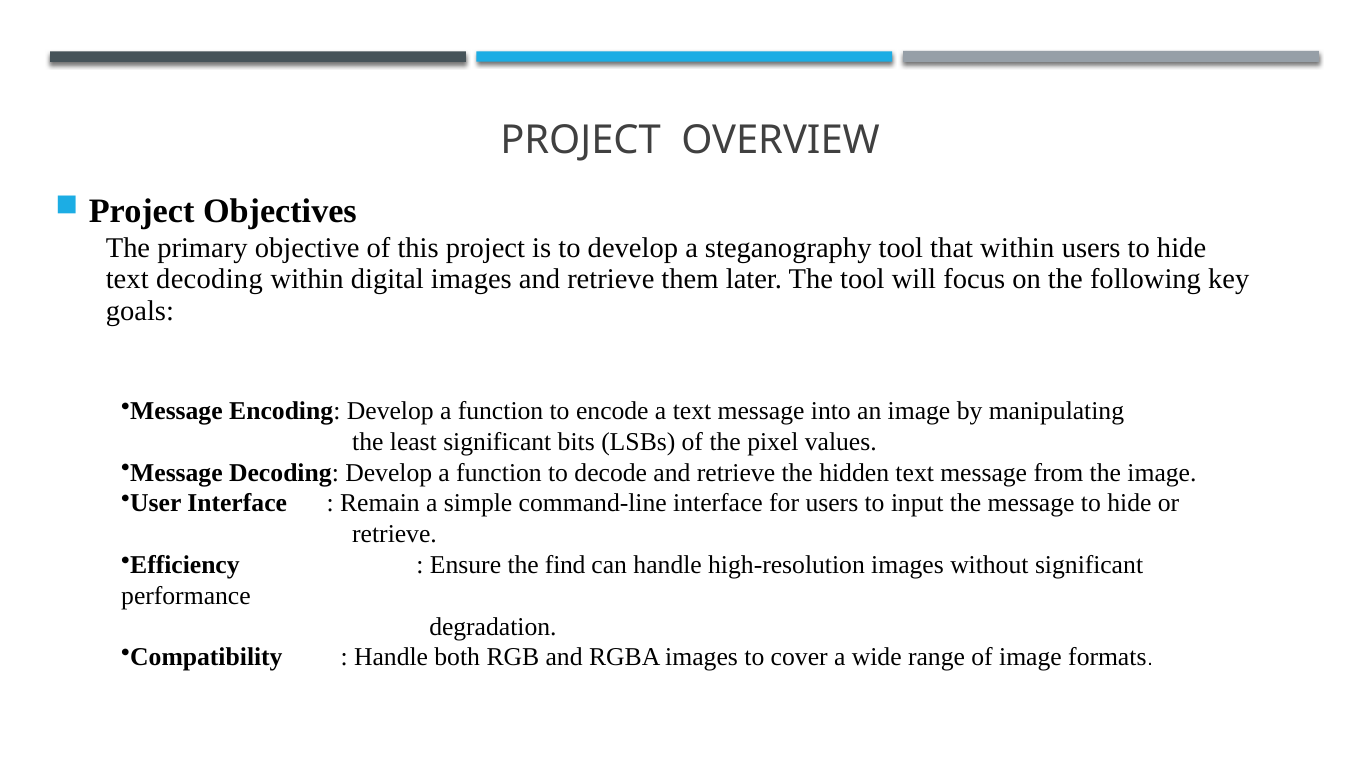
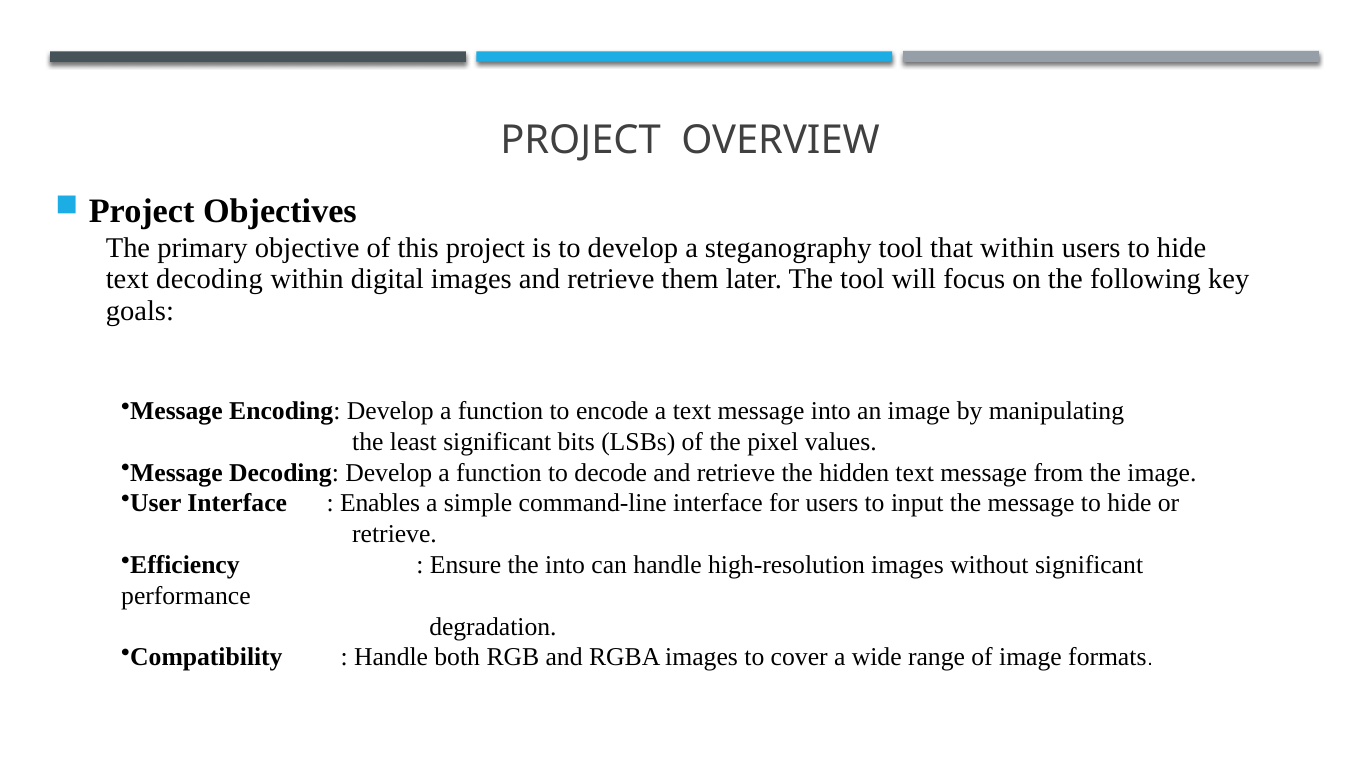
Remain: Remain -> Enables (380, 504)
the find: find -> into (565, 565)
